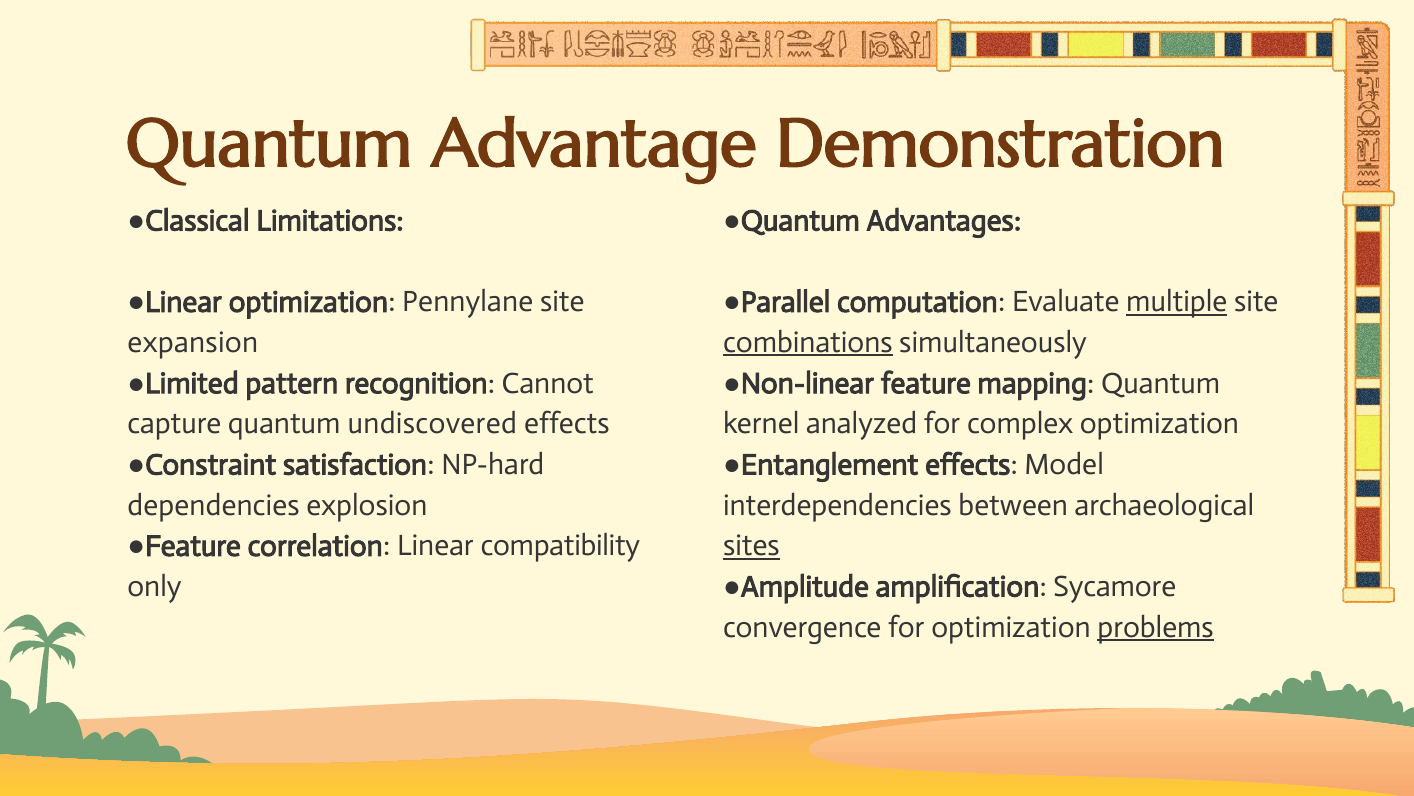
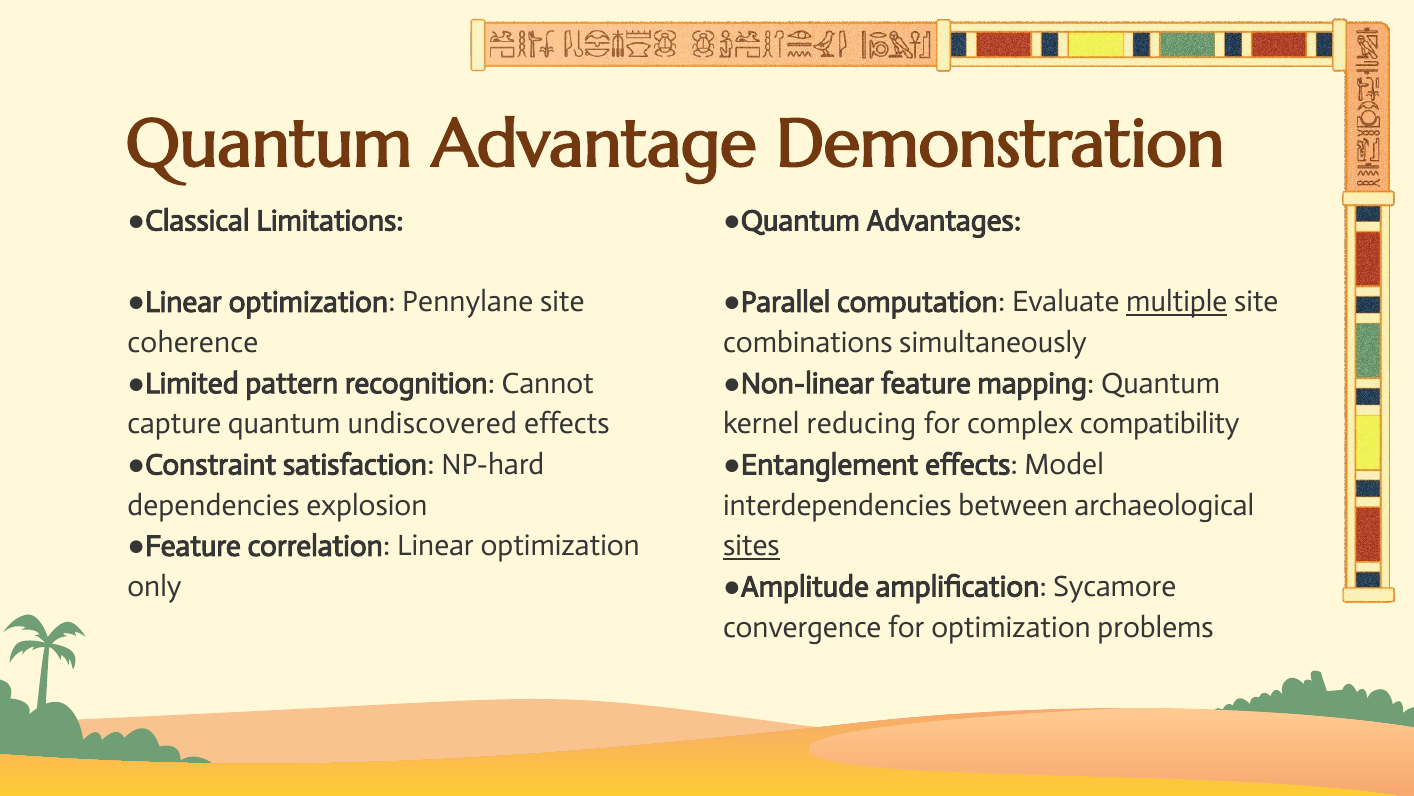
expansion: expansion -> coherence (193, 342)
combinations underline: present -> none (808, 342)
analyzed: analyzed -> reducing (861, 424)
complex optimization: optimization -> compatibility (1160, 424)
Linear compatibility: compatibility -> optimization (560, 546)
problems underline: present -> none (1156, 627)
